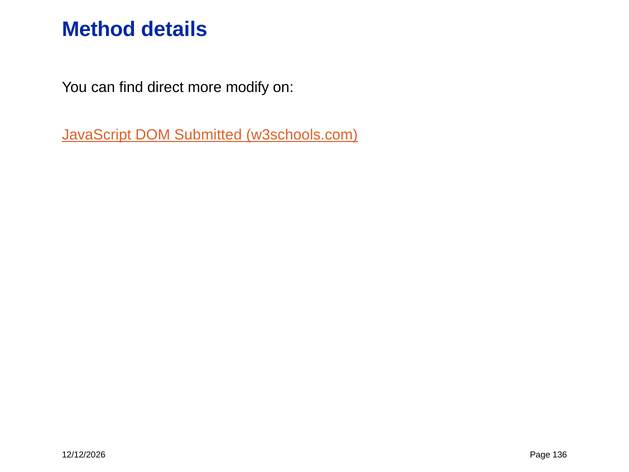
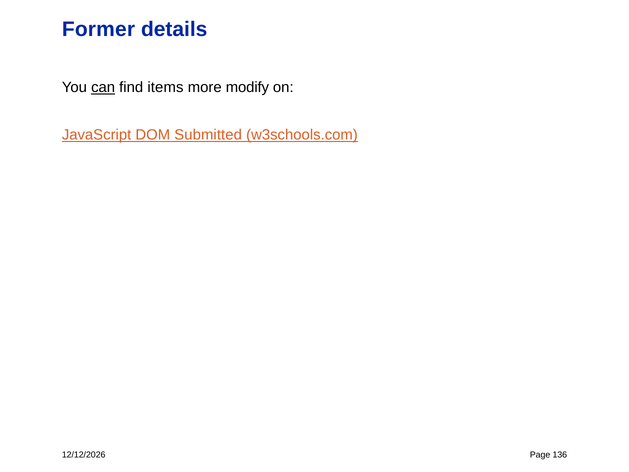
Method: Method -> Former (98, 30)
can underline: none -> present (103, 87)
direct: direct -> items (165, 87)
